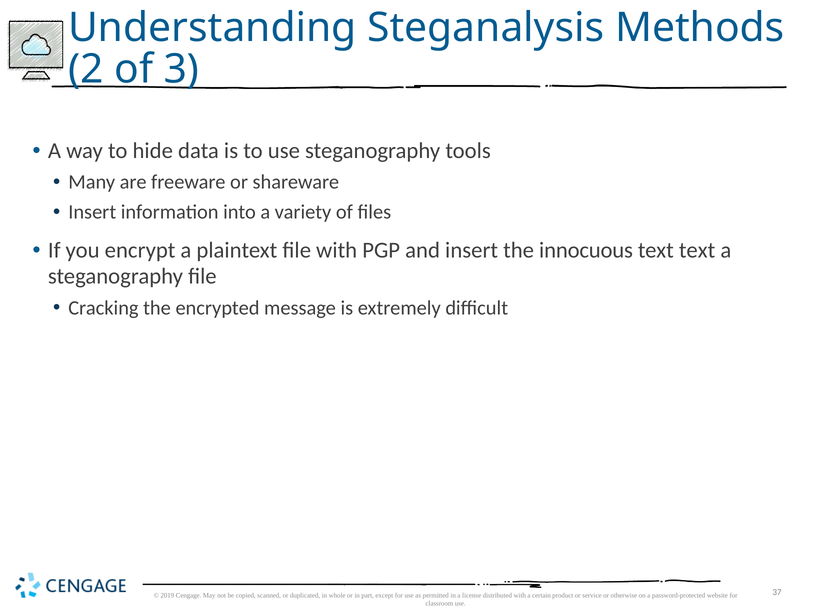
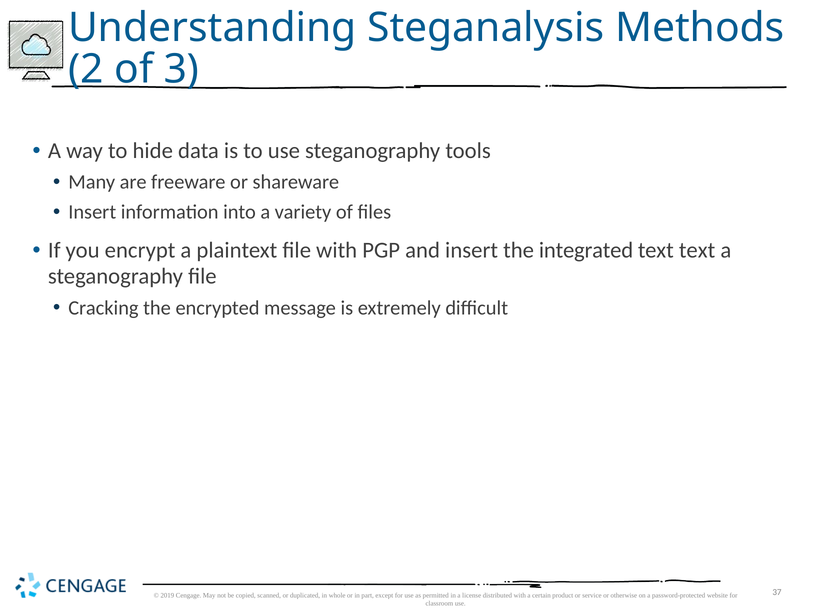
innocuous: innocuous -> integrated (586, 250)
